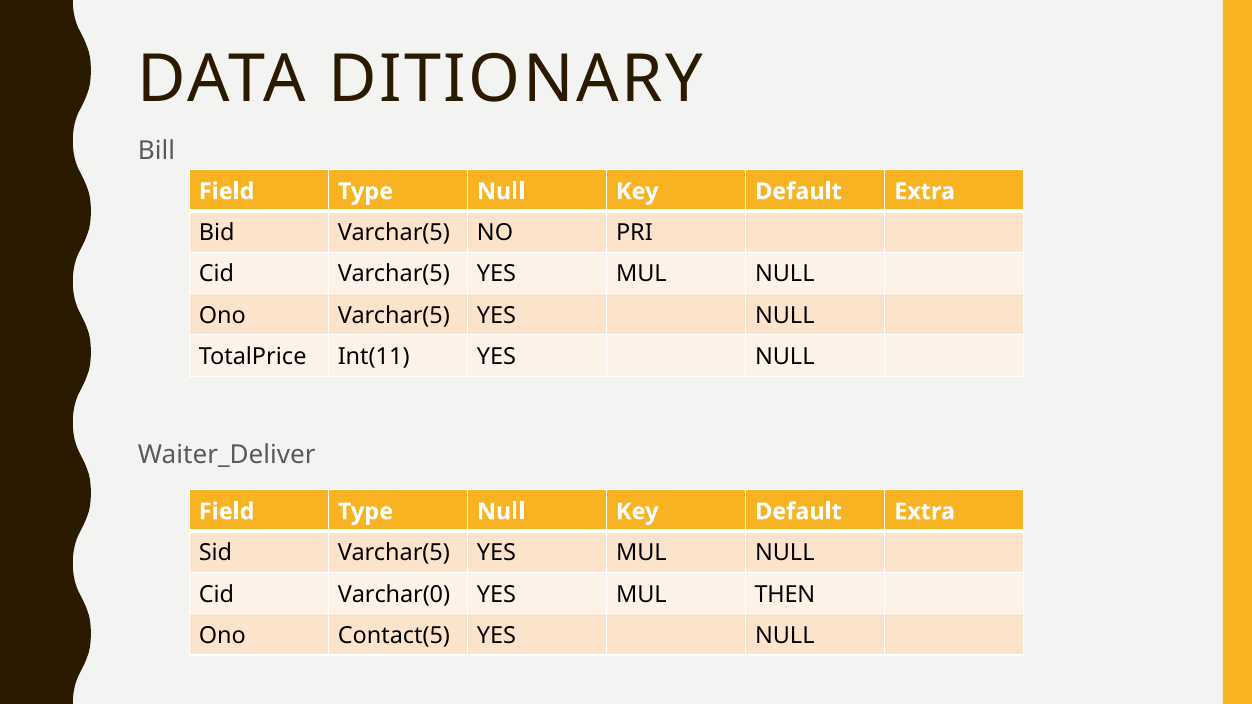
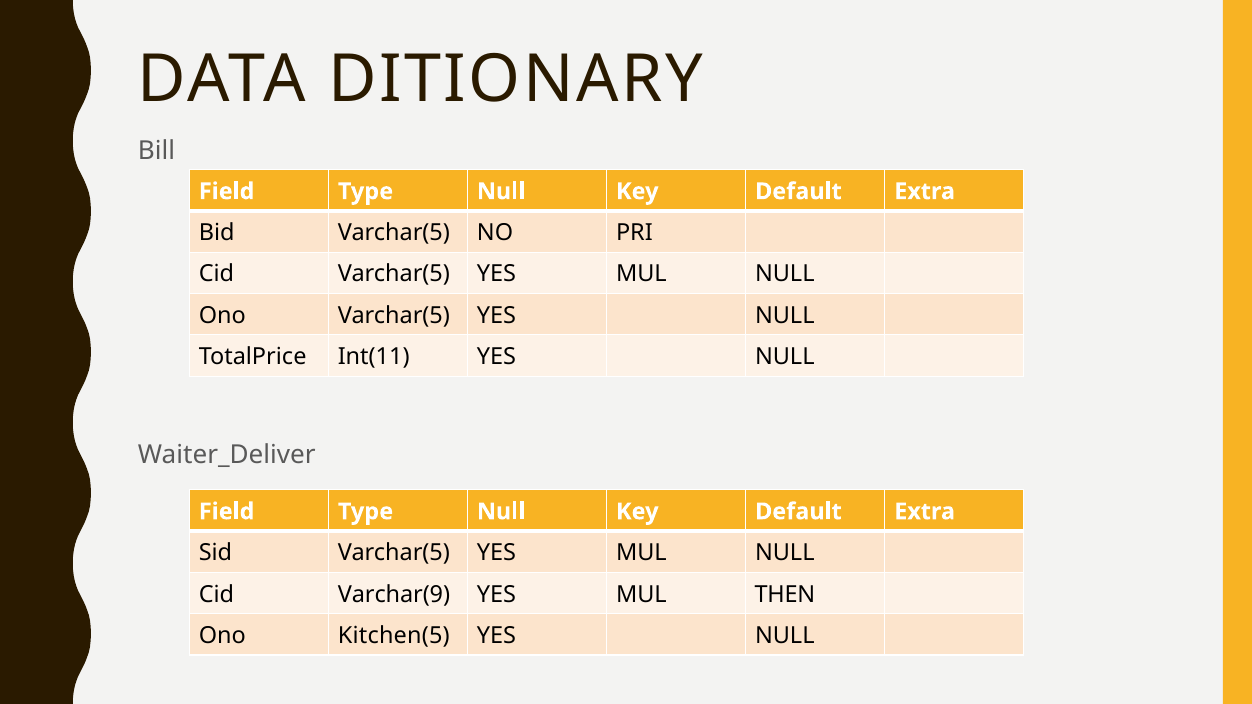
Varchar(0: Varchar(0 -> Varchar(9 (394, 594)
Contact(5: Contact(5 -> Kitchen(5 (394, 636)
